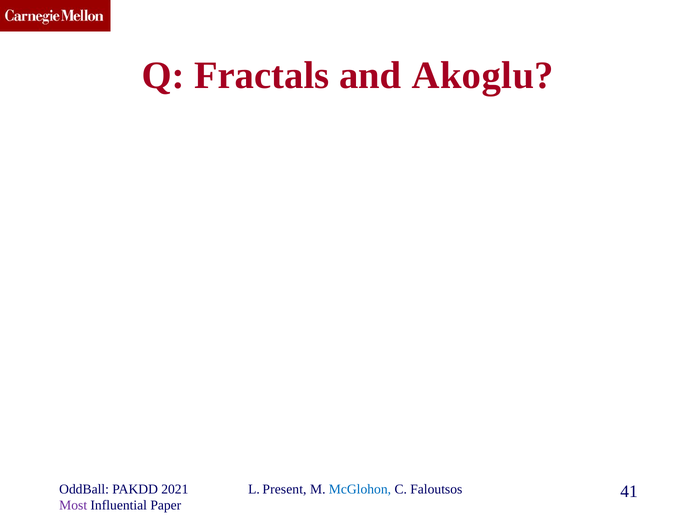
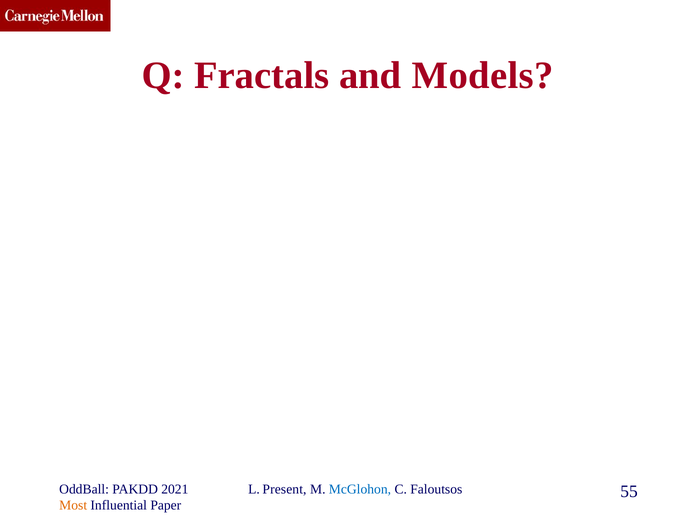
Akoglu: Akoglu -> Models (483, 75)
41: 41 -> 55 (629, 491)
Most colour: purple -> orange (73, 505)
